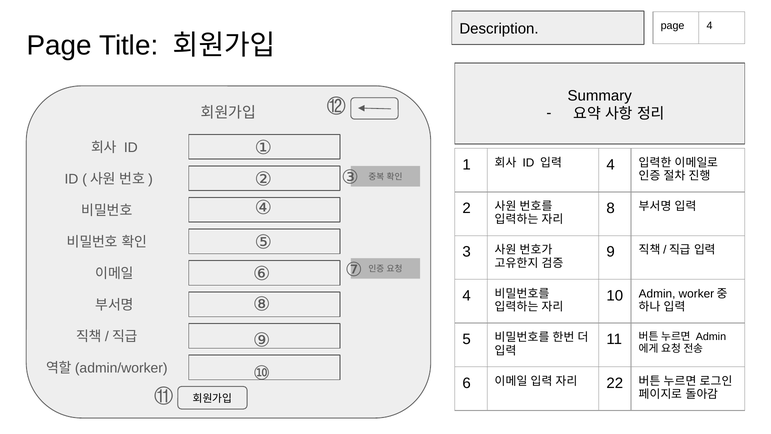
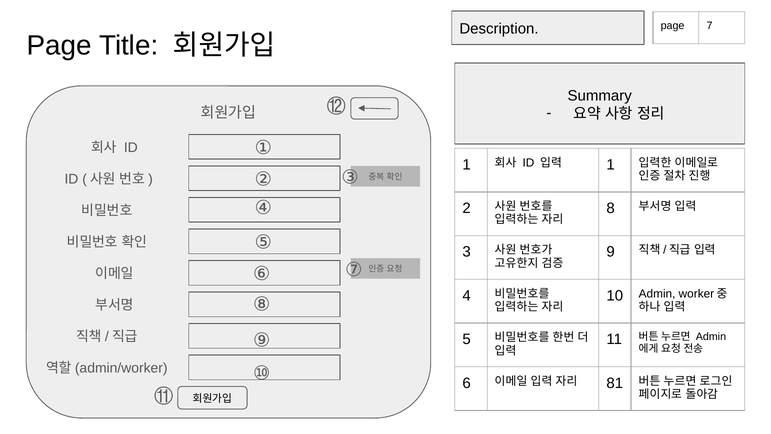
page 4: 4 -> 7 (710, 26)
4: 4 -> 1 (611, 164)
22: 22 -> 81 (615, 383)
